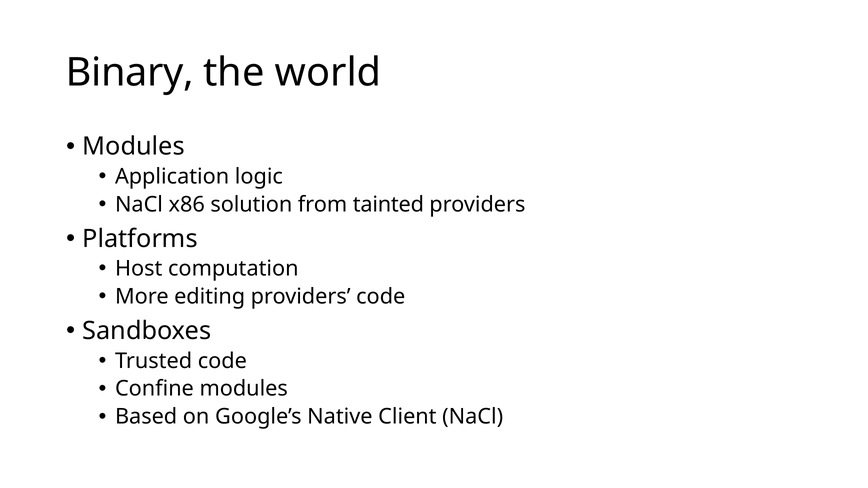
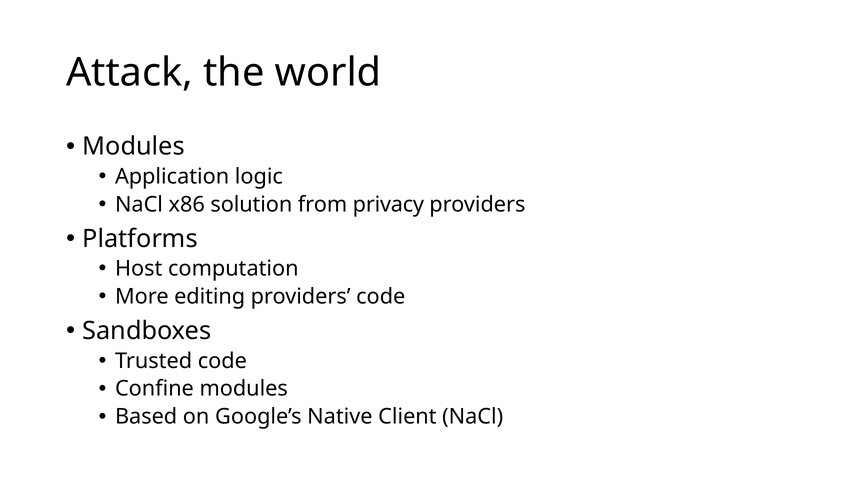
Binary: Binary -> Attack (130, 73)
tainted: tainted -> privacy (388, 205)
